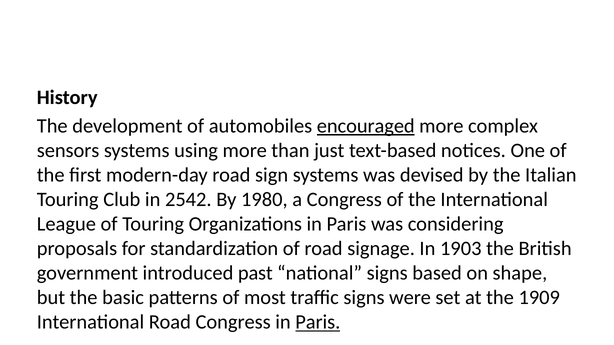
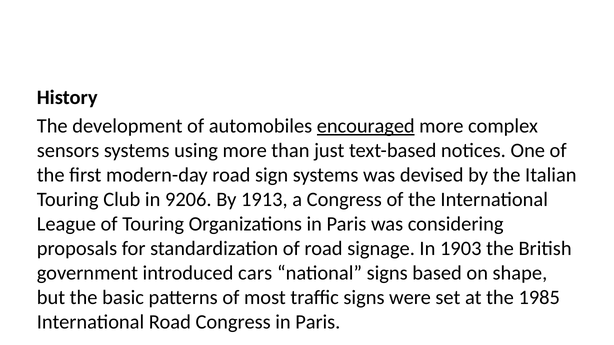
2542: 2542 -> 9206 (188, 200)
1980: 1980 -> 1913 (264, 200)
past: past -> cars (255, 273)
1909: 1909 -> 1985 (539, 298)
Paris underline: present -> none (318, 323)
